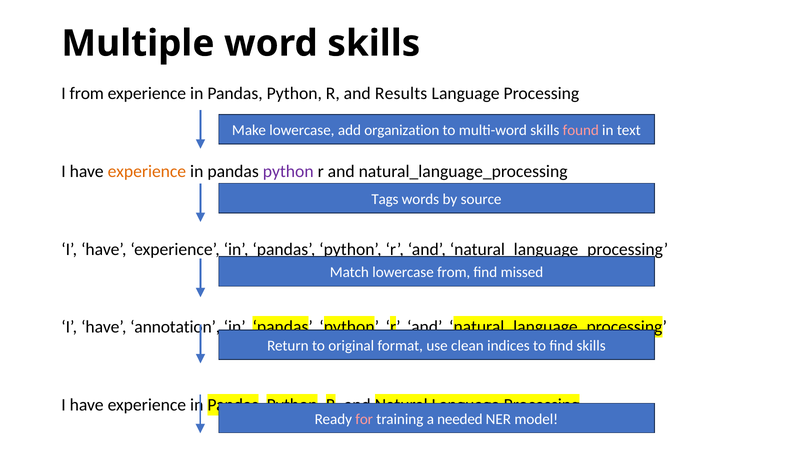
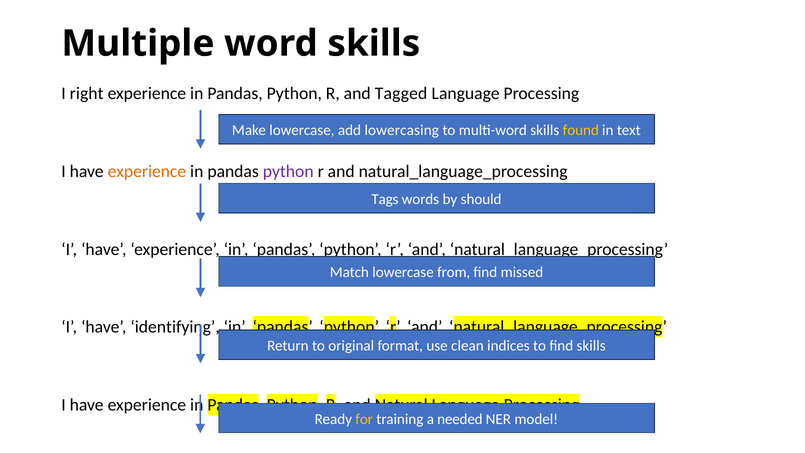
I from: from -> right (87, 94)
Results: Results -> Tagged (401, 94)
organization: organization -> lowercasing (402, 130)
found colour: pink -> yellow (581, 130)
source: source -> should (481, 199)
annotation: annotation -> identifying (175, 327)
for colour: pink -> yellow (364, 419)
